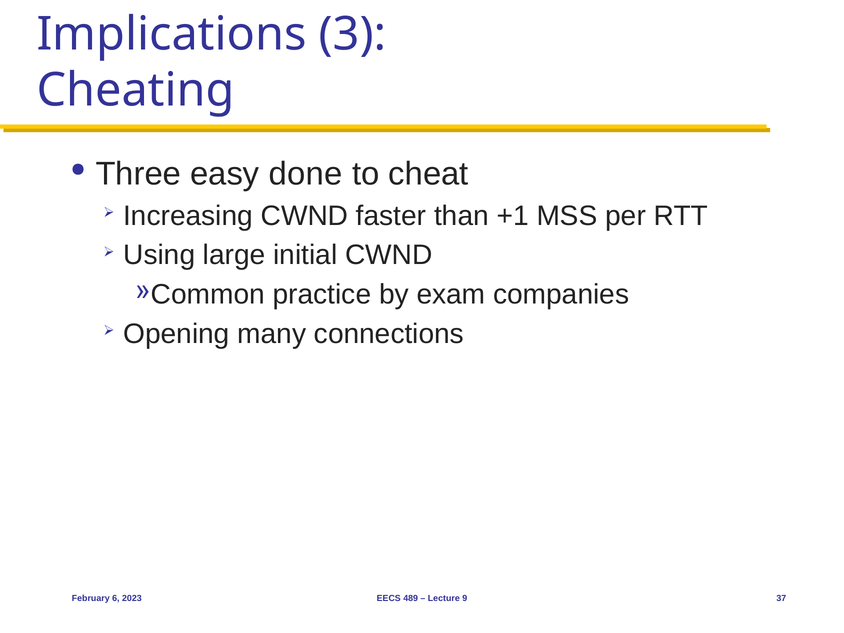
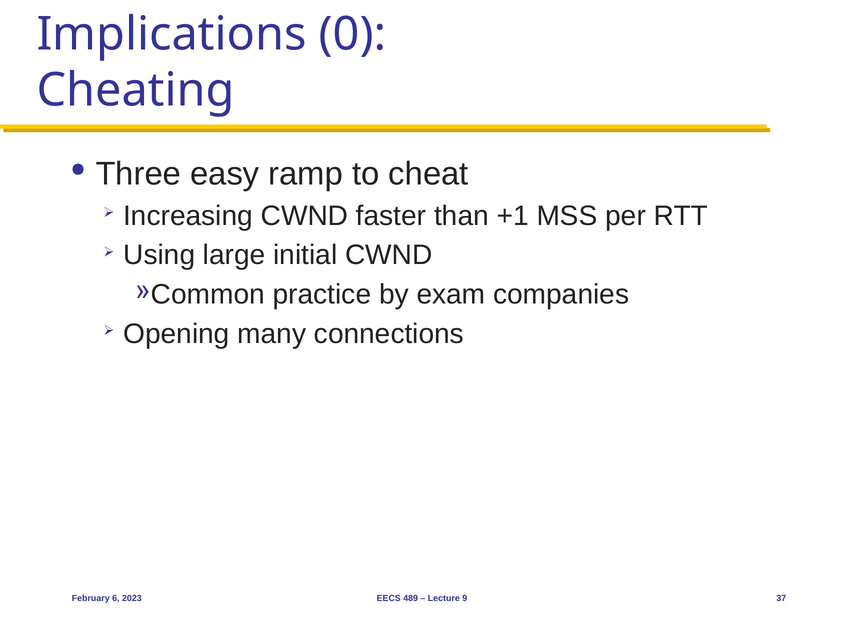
3: 3 -> 0 (352, 34)
done: done -> ramp (306, 174)
